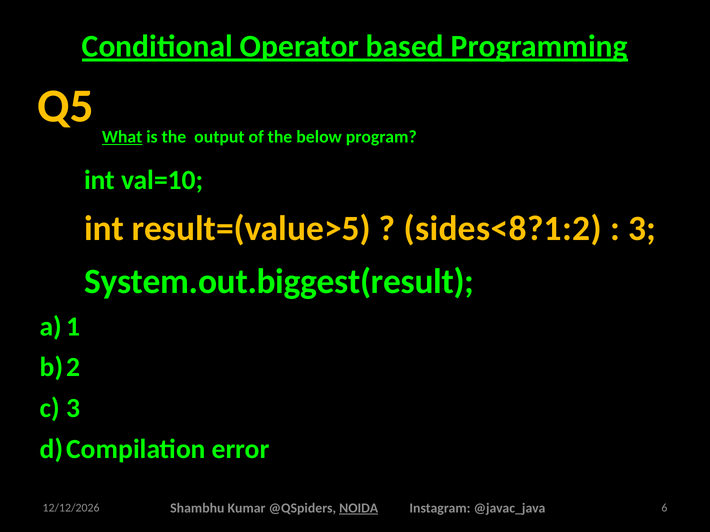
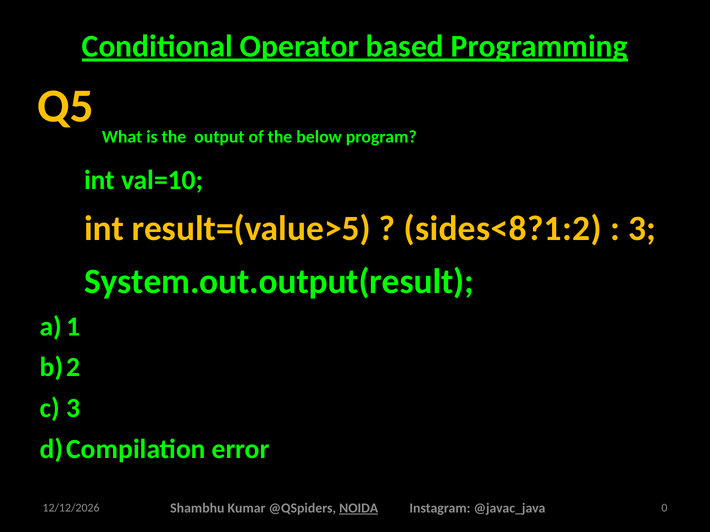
What underline: present -> none (122, 137)
System.out.biggest(result: System.out.biggest(result -> System.out.output(result (279, 282)
6: 6 -> 0 (664, 508)
